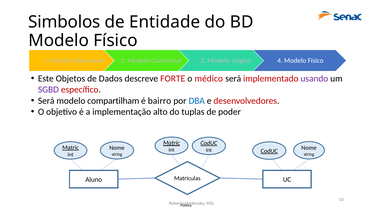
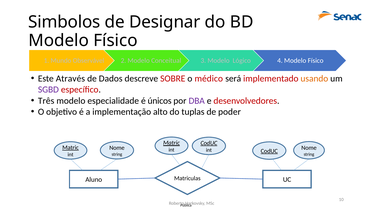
Entidade: Entidade -> Designar (165, 22)
Objetos: Objetos -> Através (70, 79)
FORTE: FORTE -> SOBRE (173, 79)
usando colour: purple -> orange (314, 79)
Será: Será -> Três (46, 101)
compartilham: compartilham -> especialidade (113, 101)
bairro: bairro -> únicos (160, 101)
DBA colour: blue -> purple (197, 101)
